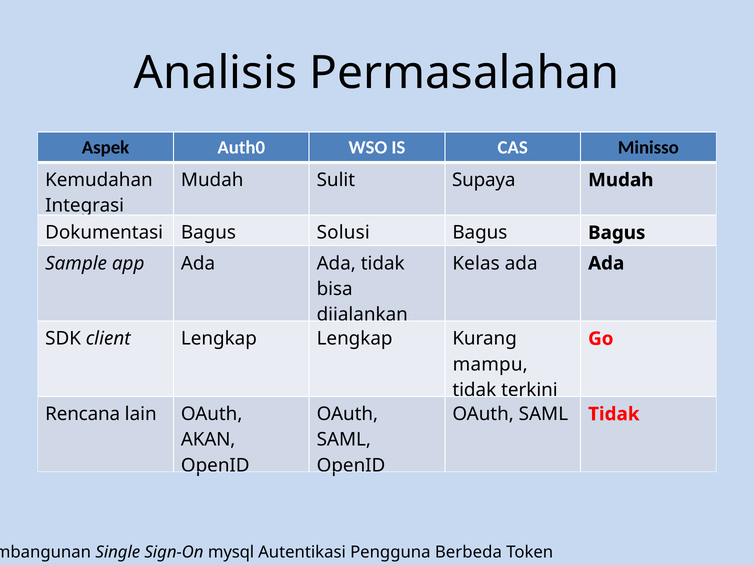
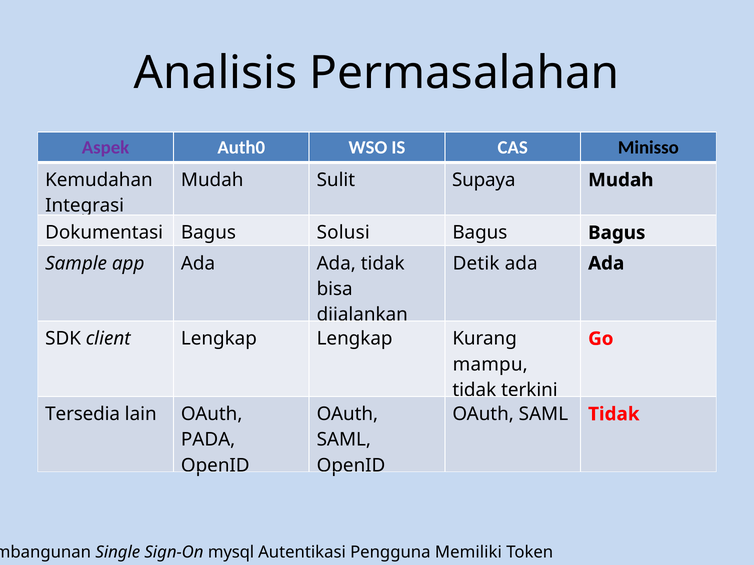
Aspek colour: black -> purple (106, 147)
Kelas: Kelas -> Detik (476, 264)
Rencana: Rencana -> Tersedia (83, 414)
AKAN: AKAN -> PADA (208, 440)
Berbeda: Berbeda -> Memiliki (468, 553)
